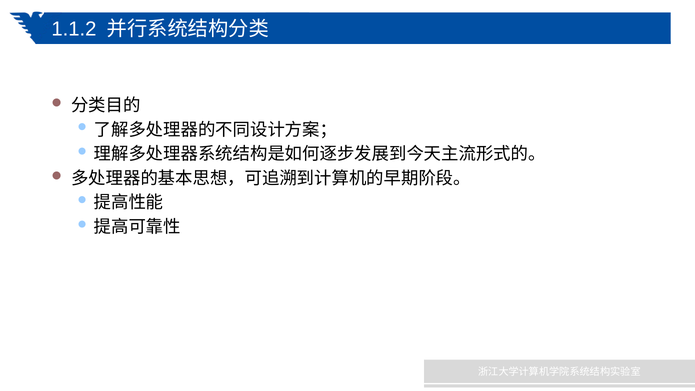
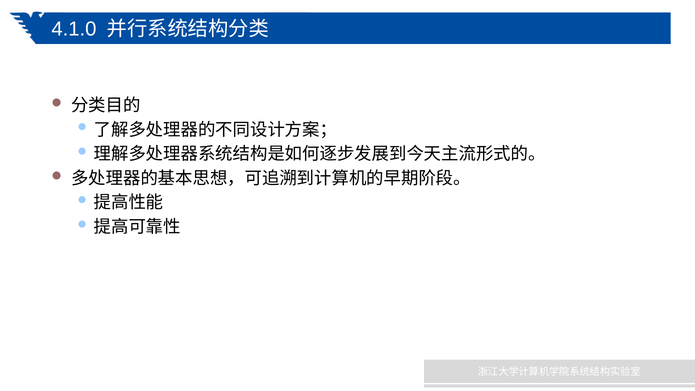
1.1.2: 1.1.2 -> 4.1.0 (74, 29)
